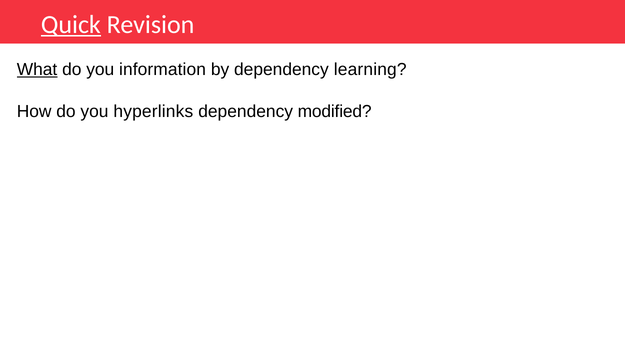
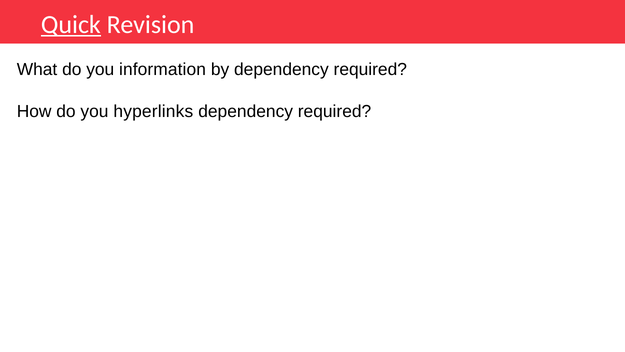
What underline: present -> none (37, 70)
by dependency learning: learning -> required (370, 70)
modified: modified -> required (335, 111)
